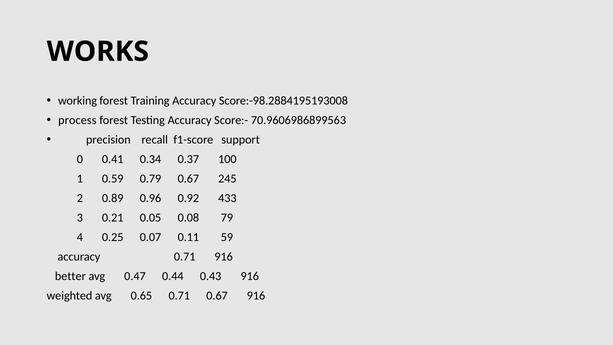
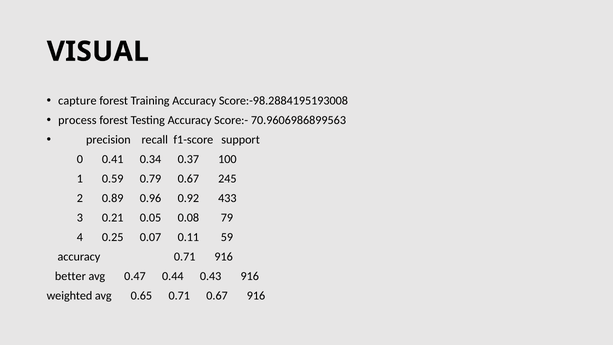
WORKS: WORKS -> VISUAL (98, 51)
working: working -> capture (77, 101)
